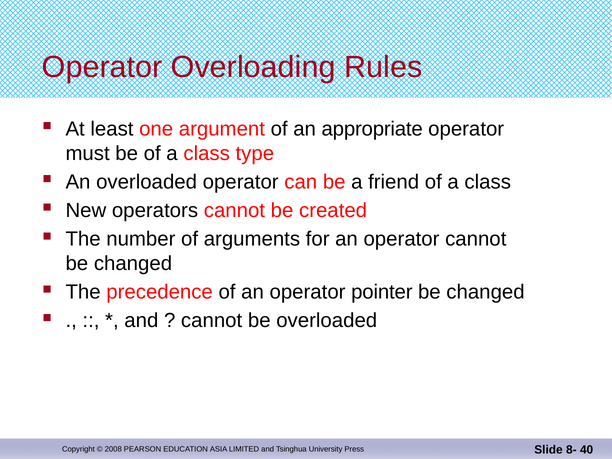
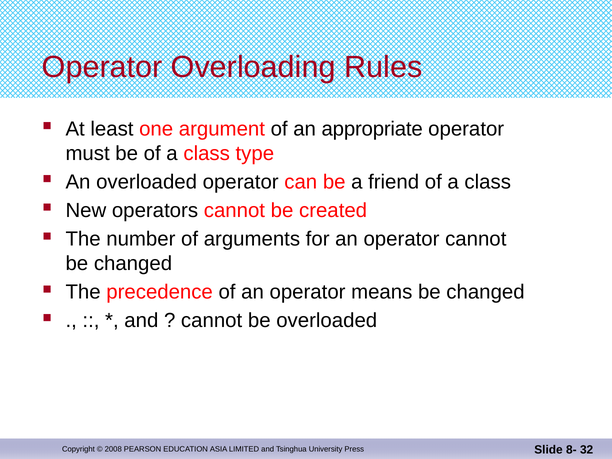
pointer: pointer -> means (382, 292)
40: 40 -> 32 (587, 450)
